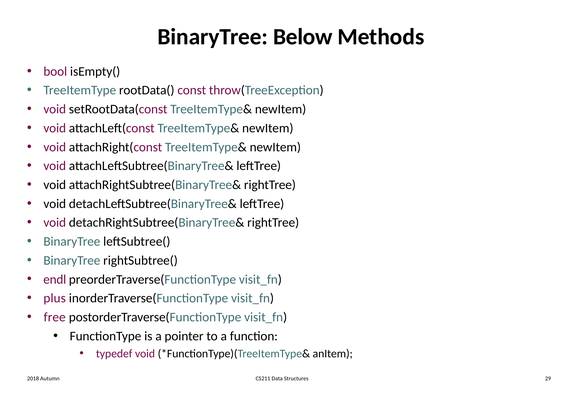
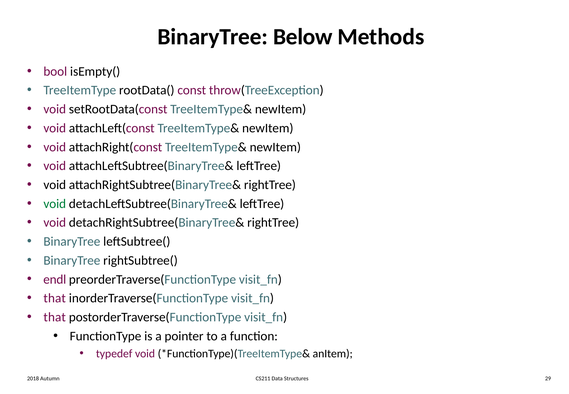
void colour: black -> green (55, 204)
plus: plus -> that (55, 298)
free: free -> that (55, 317)
